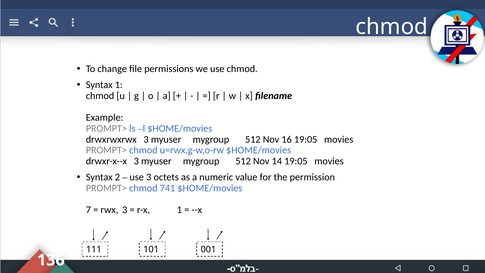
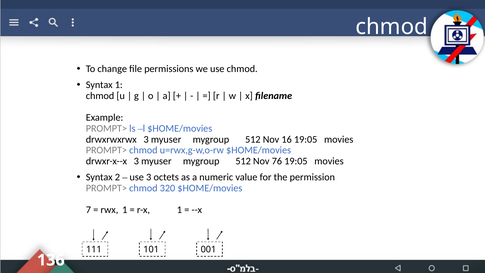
14: 14 -> 76 (277, 161)
741: 741 -> 320 (167, 188)
rwx 3: 3 -> 1 (125, 210)
